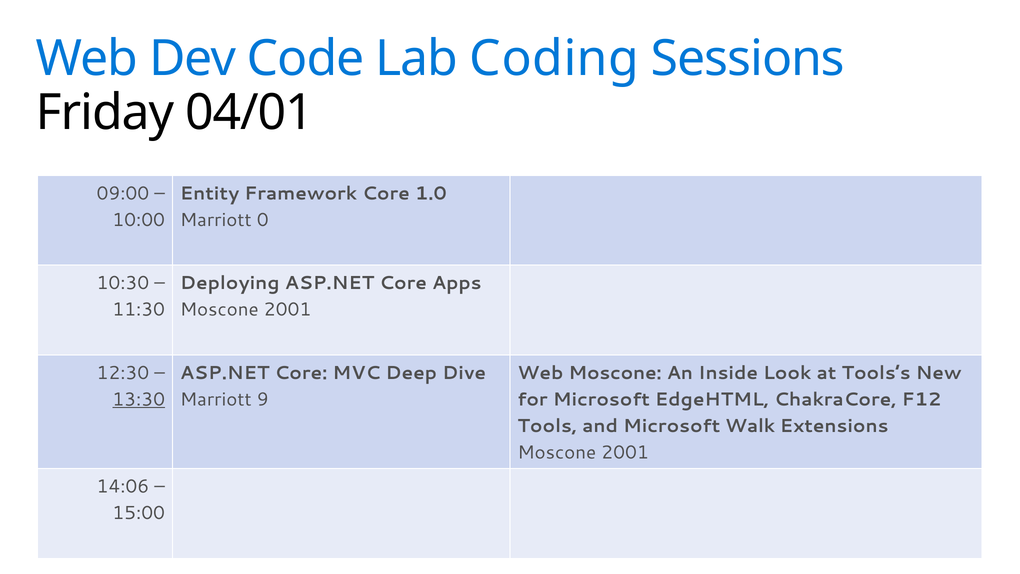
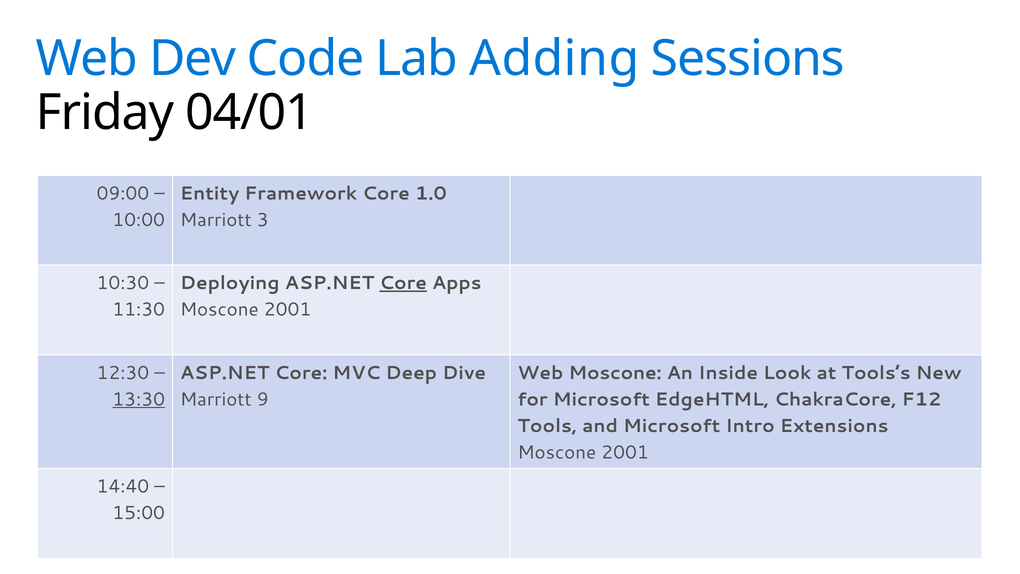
Coding: Coding -> Adding (554, 59)
0: 0 -> 3 (263, 220)
Core underline: none -> present (403, 283)
Walk: Walk -> Intro (750, 426)
14:06: 14:06 -> 14:40 (123, 486)
